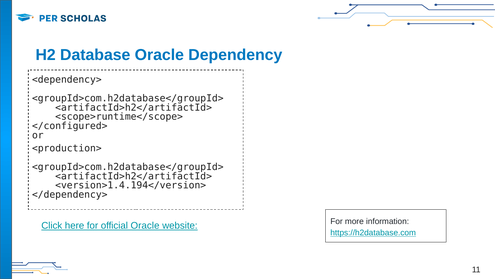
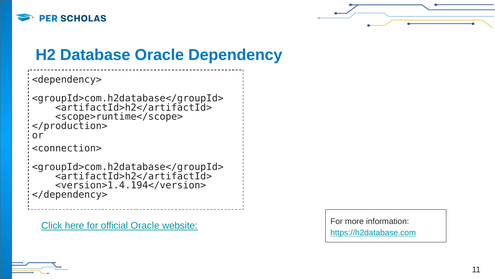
</configured>: </configured> -> </production> (70, 126)
<production>: <production> -> <connection> (67, 148)
